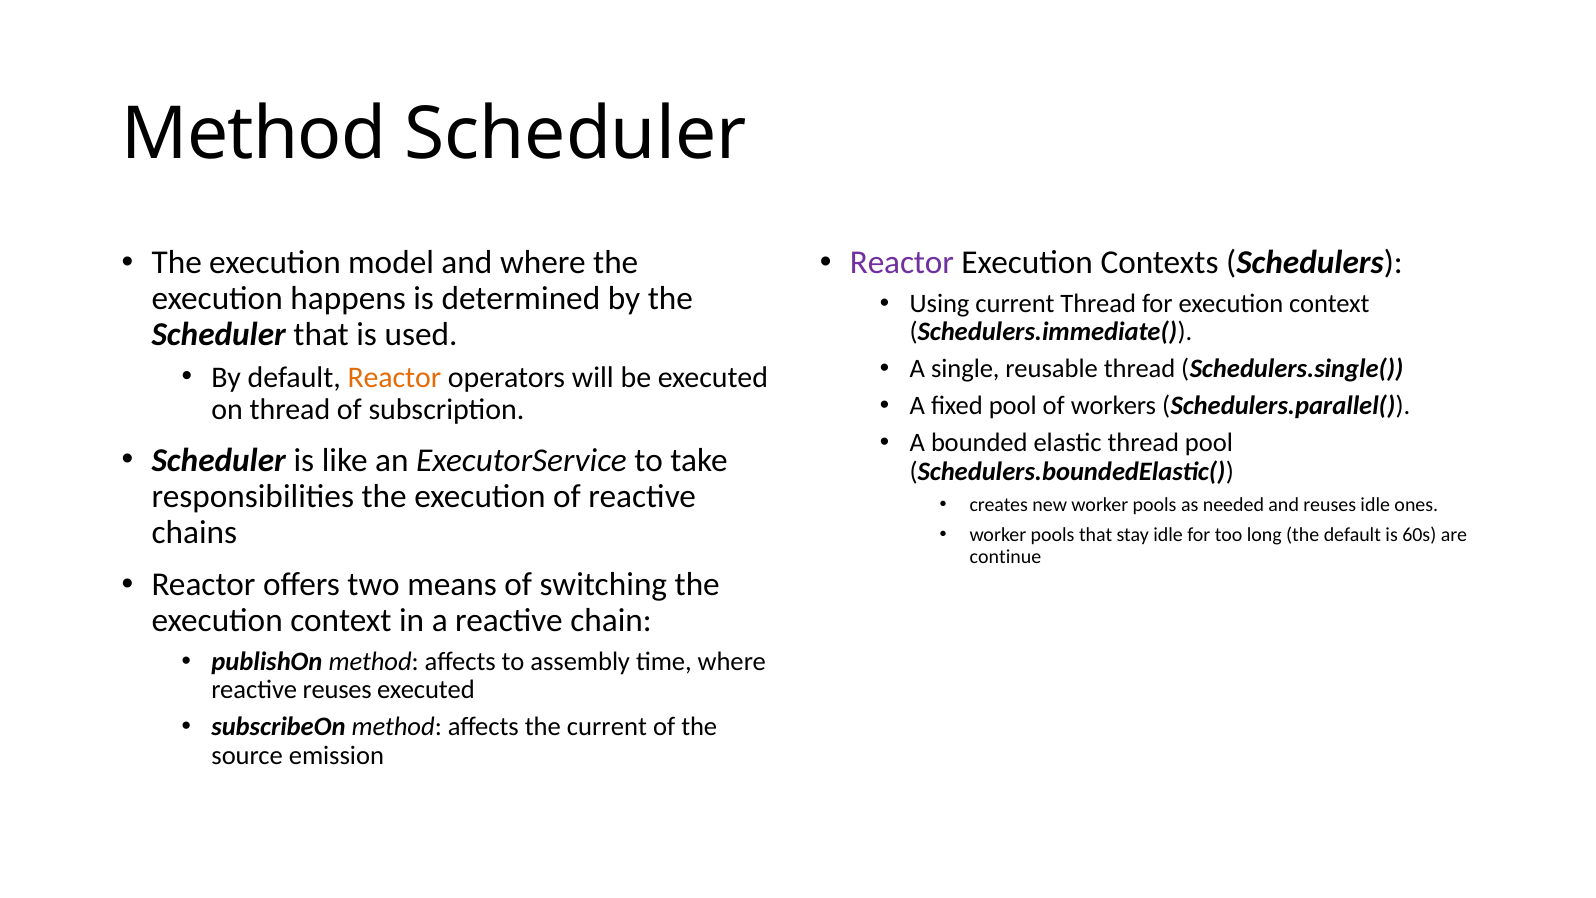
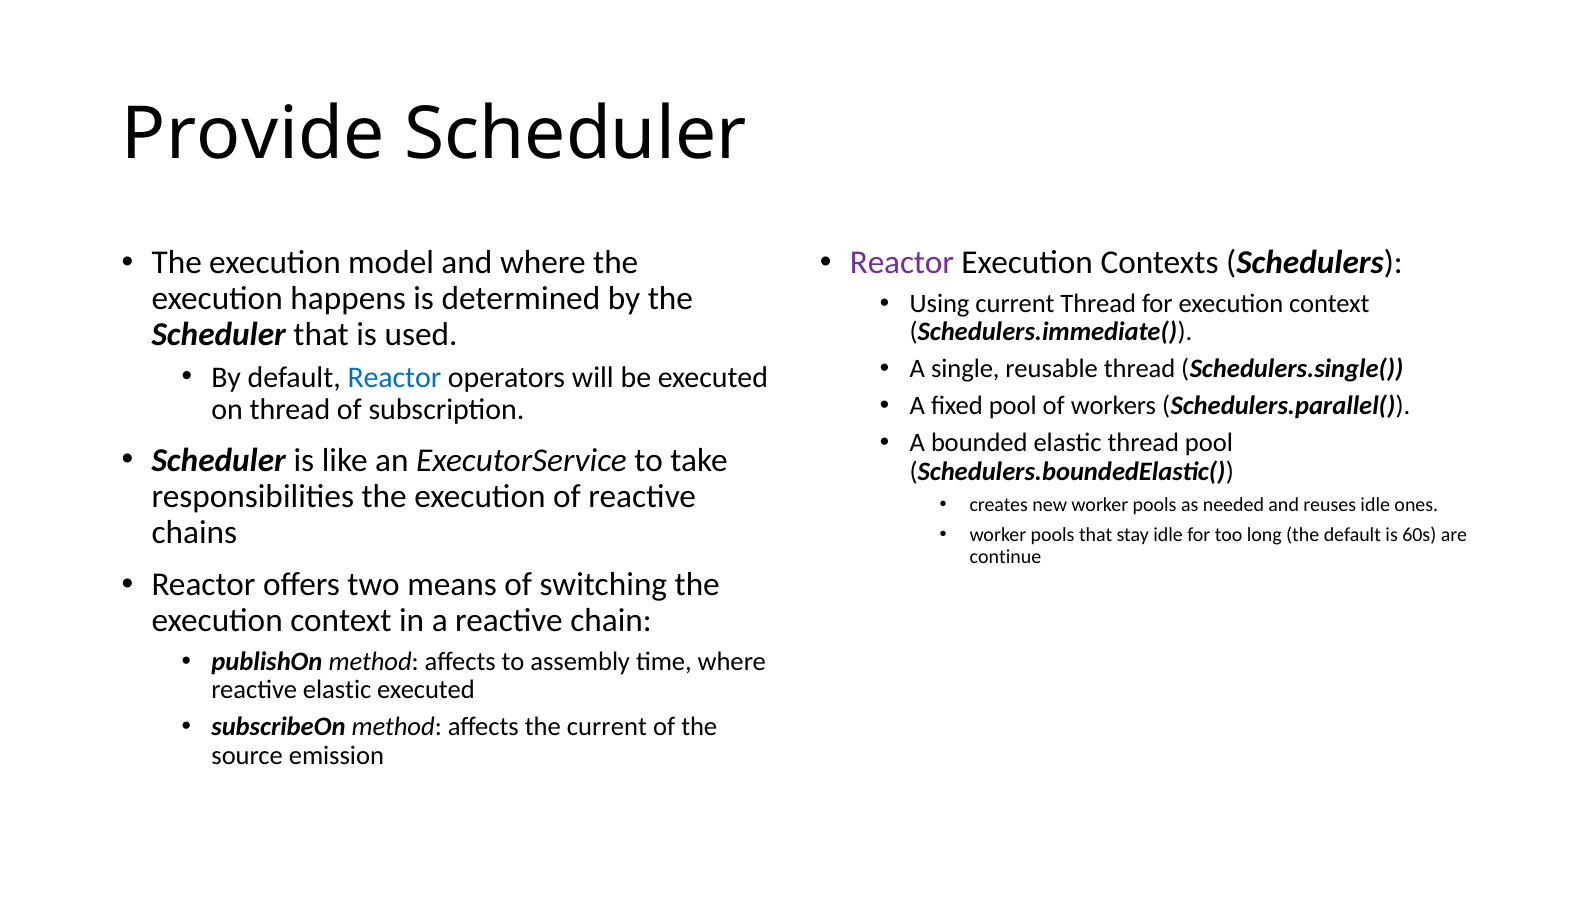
Method: Method -> Provide (253, 134)
Reactor colour: orange -> blue (394, 377)
reactive reuses: reuses -> elastic (337, 690)
